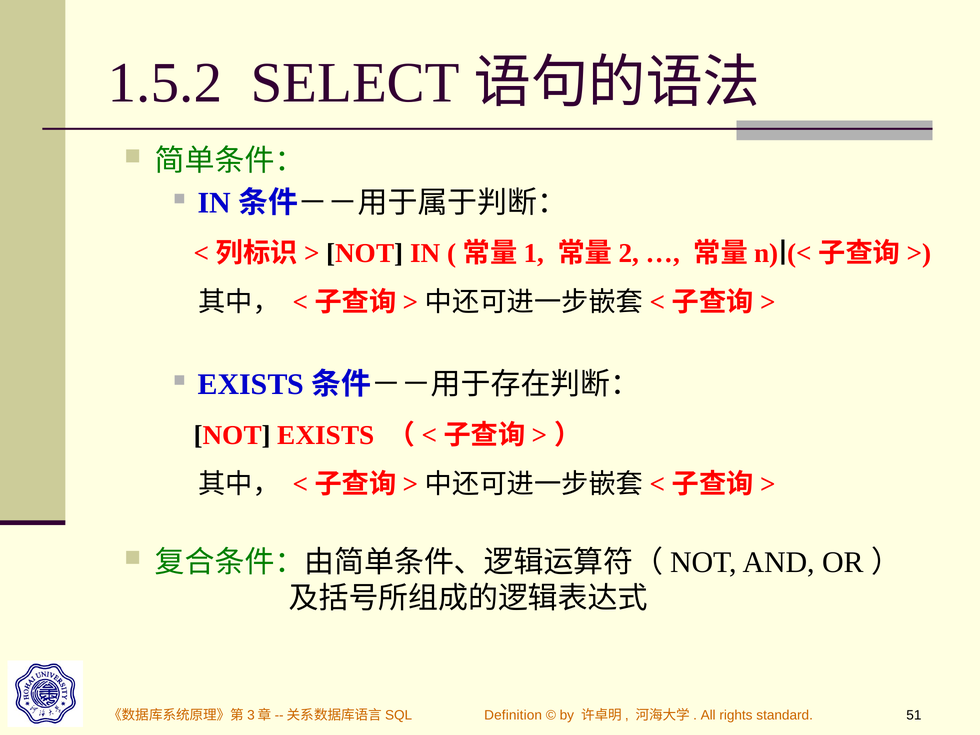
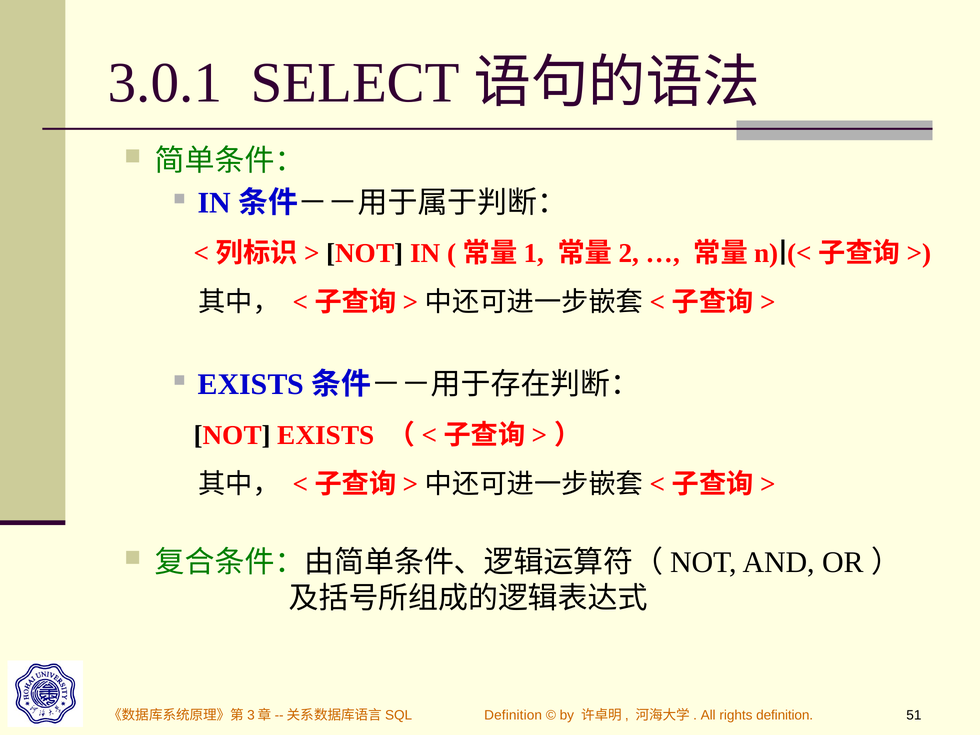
1.5.2: 1.5.2 -> 3.0.1 (165, 83)
rights standard: standard -> definition (785, 715)
